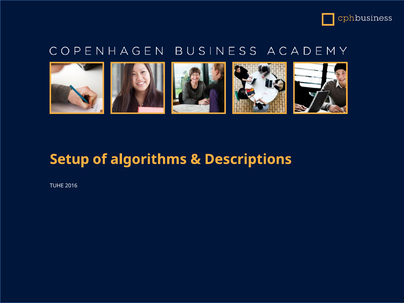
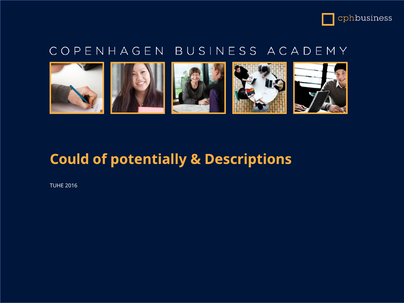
Setup: Setup -> Could (69, 159)
algorithms: algorithms -> potentially (149, 159)
